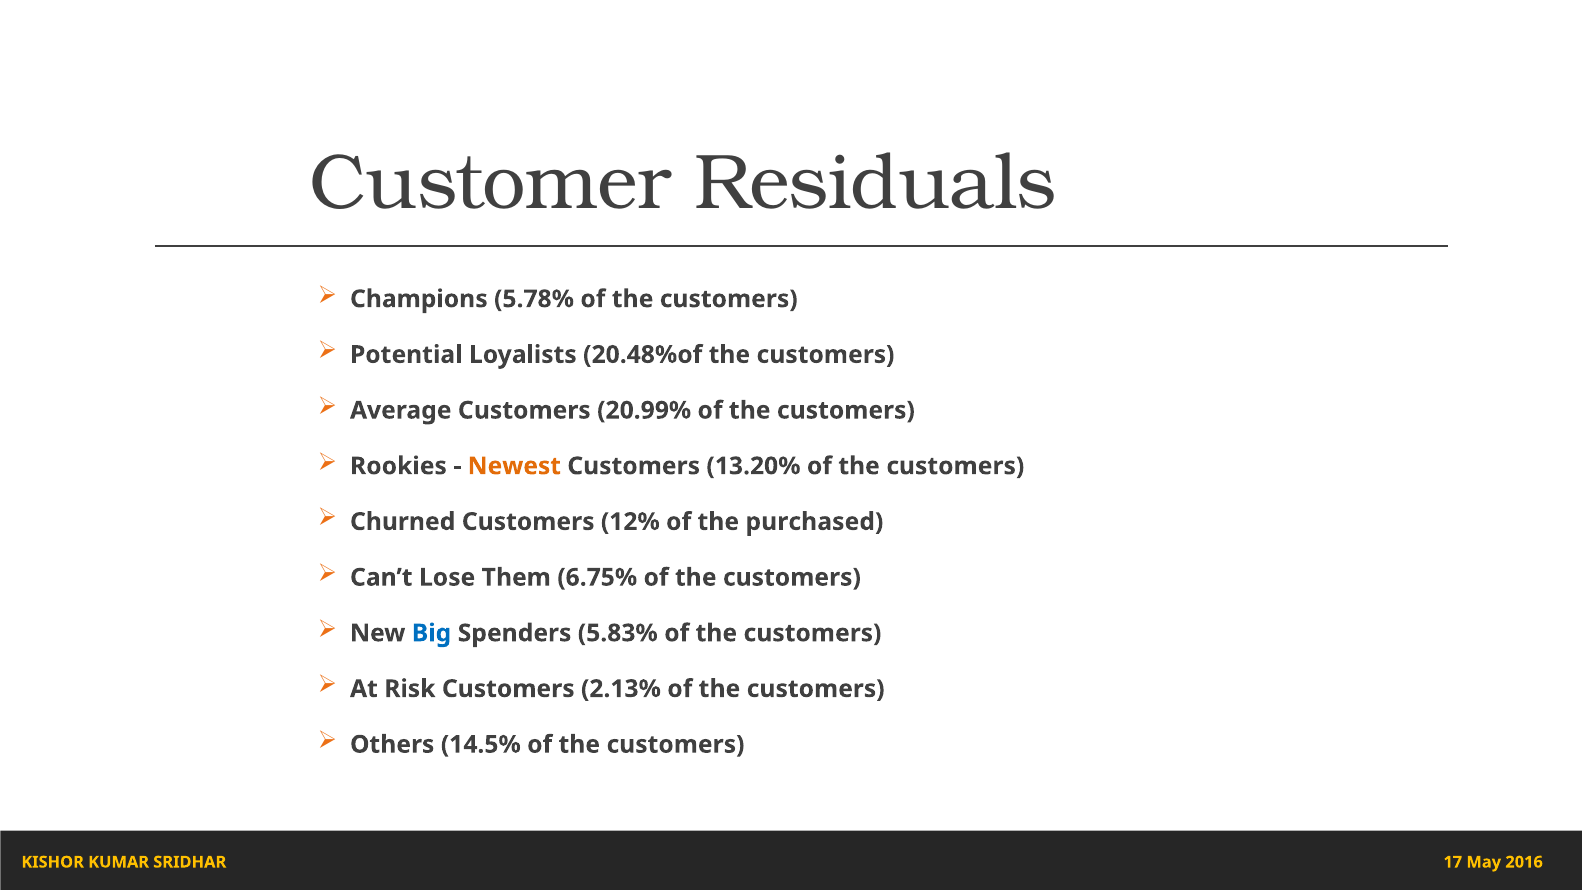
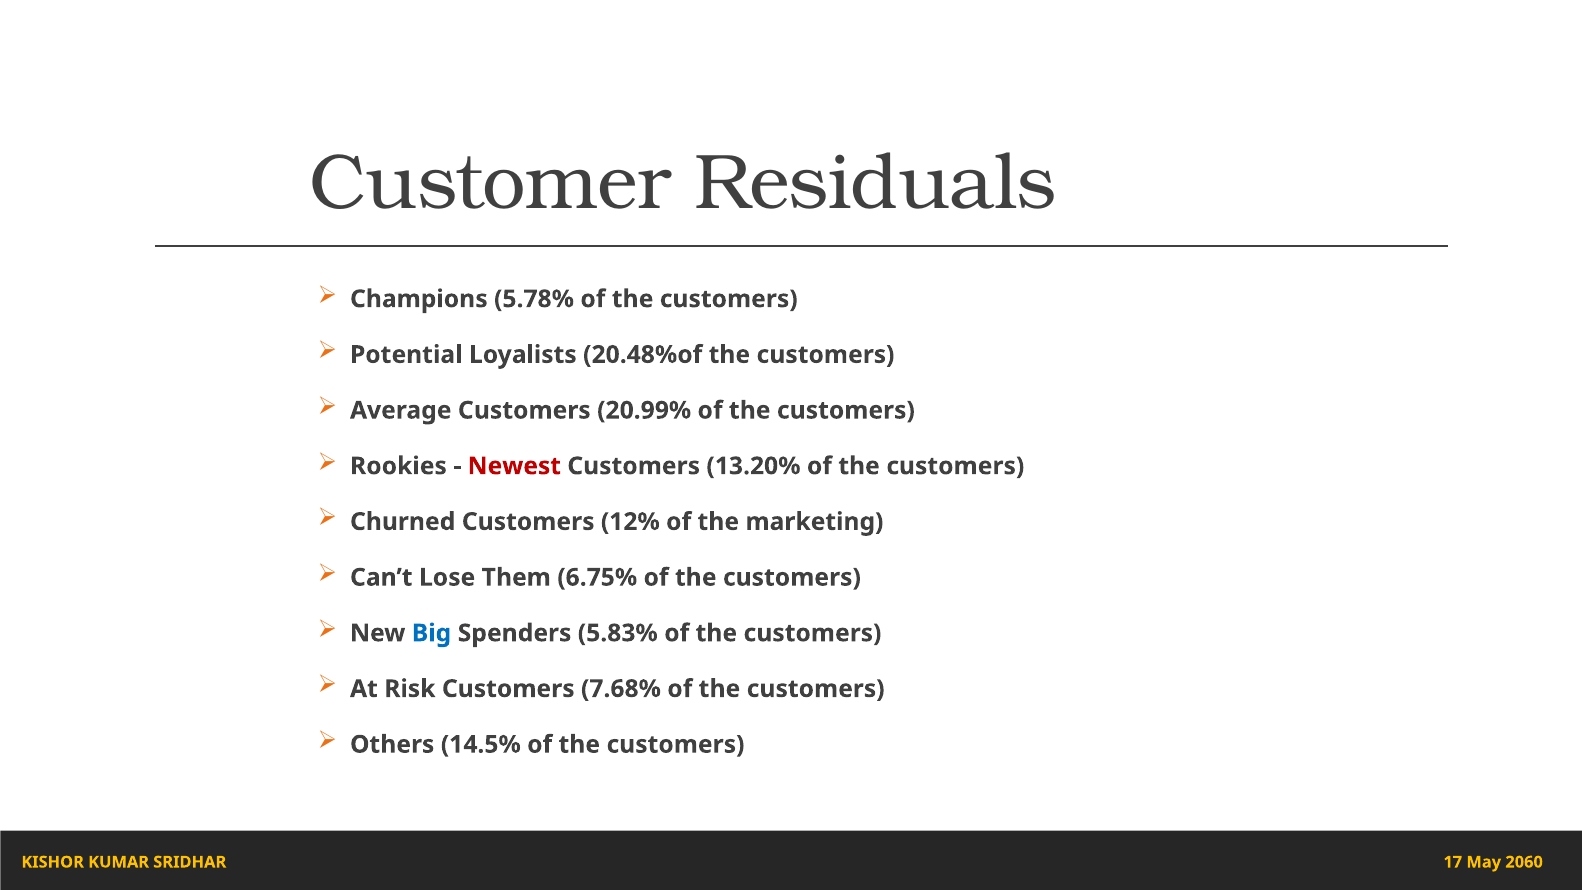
Newest colour: orange -> red (514, 466)
purchased: purchased -> marketing (814, 522)
2.13%: 2.13% -> 7.68% (621, 689)
2016: 2016 -> 2060 (1524, 862)
